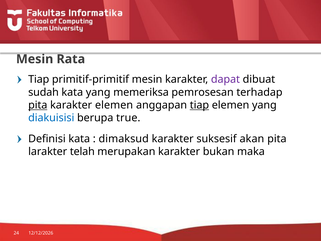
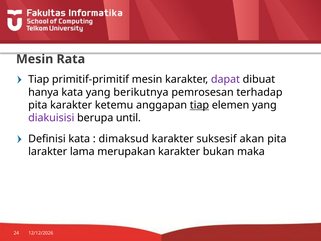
sudah: sudah -> hanya (43, 92)
memeriksa: memeriksa -> berikutnya (141, 92)
pita underline: present -> none (38, 105)
karakter elemen: elemen -> ketemu (114, 105)
diakuisisi colour: blue -> purple (51, 118)
true: true -> until (128, 118)
telah: telah -> lama (82, 152)
